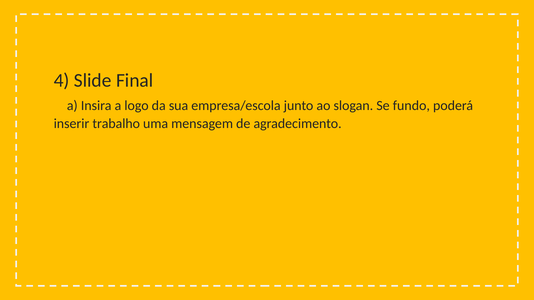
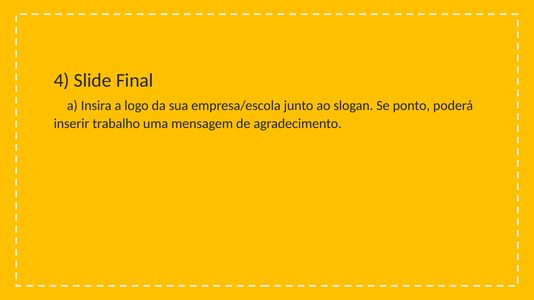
fundo: fundo -> ponto (411, 106)
